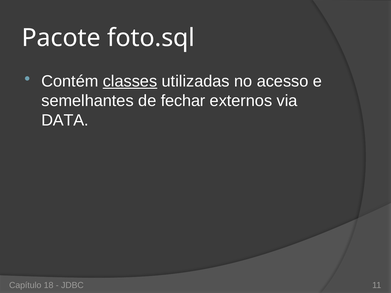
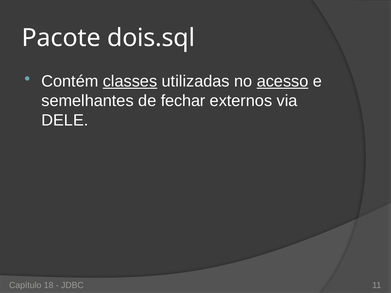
foto.sql: foto.sql -> dois.sql (151, 38)
acesso underline: none -> present (283, 81)
DATA: DATA -> DELE (65, 120)
